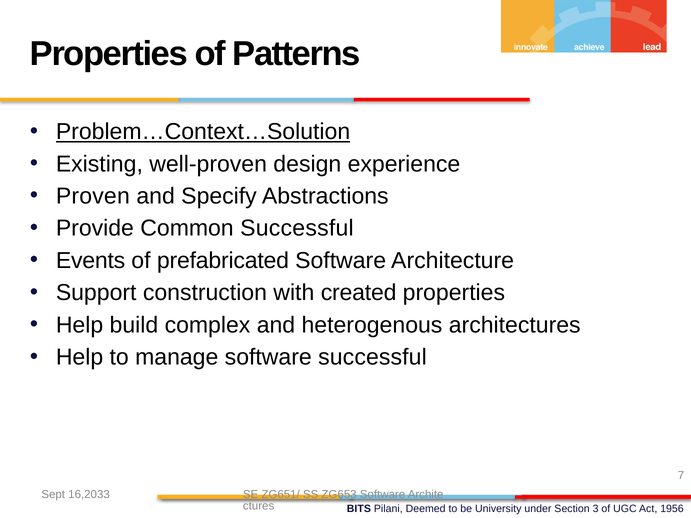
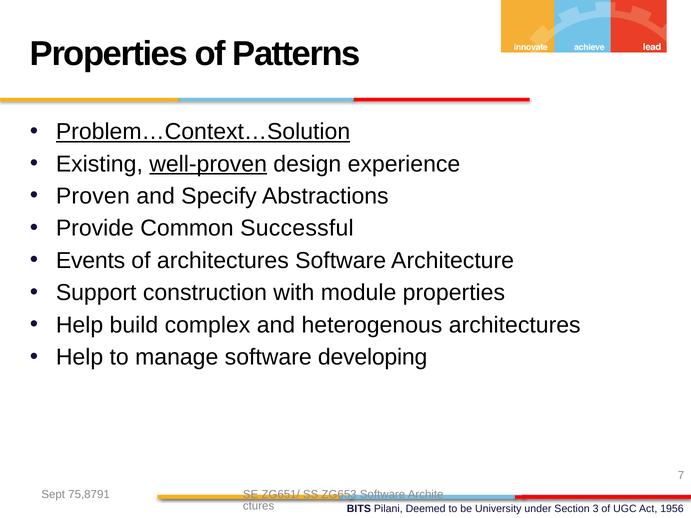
well-proven underline: none -> present (208, 164)
of prefabricated: prefabricated -> architectures (223, 261)
created: created -> module (359, 293)
software successful: successful -> developing (373, 357)
16,2033: 16,2033 -> 75,8791 (89, 495)
